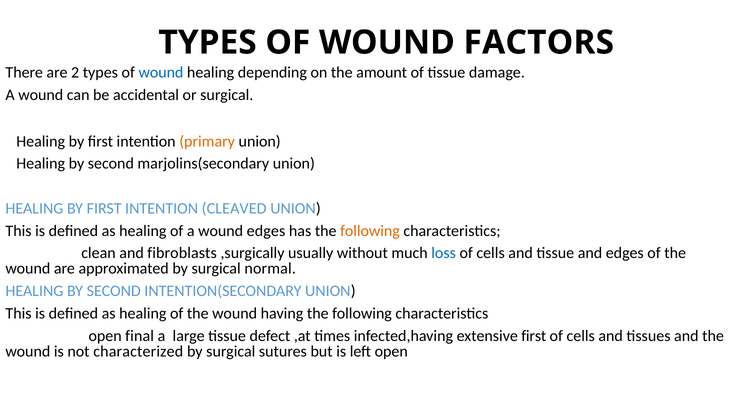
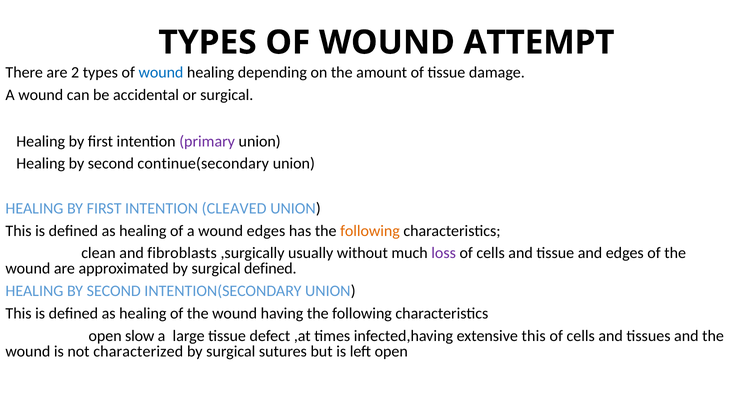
FACTORS: FACTORS -> ATTEMPT (539, 43)
primary colour: orange -> purple (207, 141)
marjolins(secondary: marjolins(secondary -> continue(secondary (203, 164)
loss colour: blue -> purple (444, 253)
surgical normal: normal -> defined (270, 269)
final: final -> slow (140, 336)
extensive first: first -> this (534, 336)
